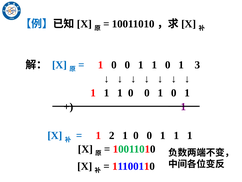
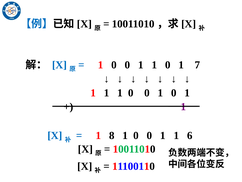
3: 3 -> 7 (197, 65)
2: 2 -> 8 (112, 135)
0 1 1 1: 1 -> 6 (190, 135)
